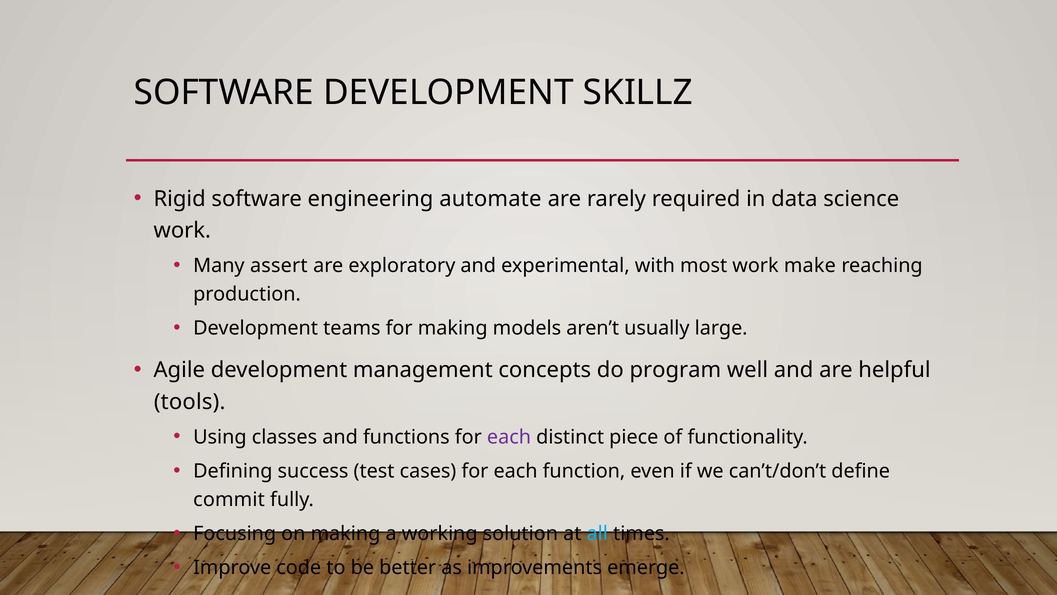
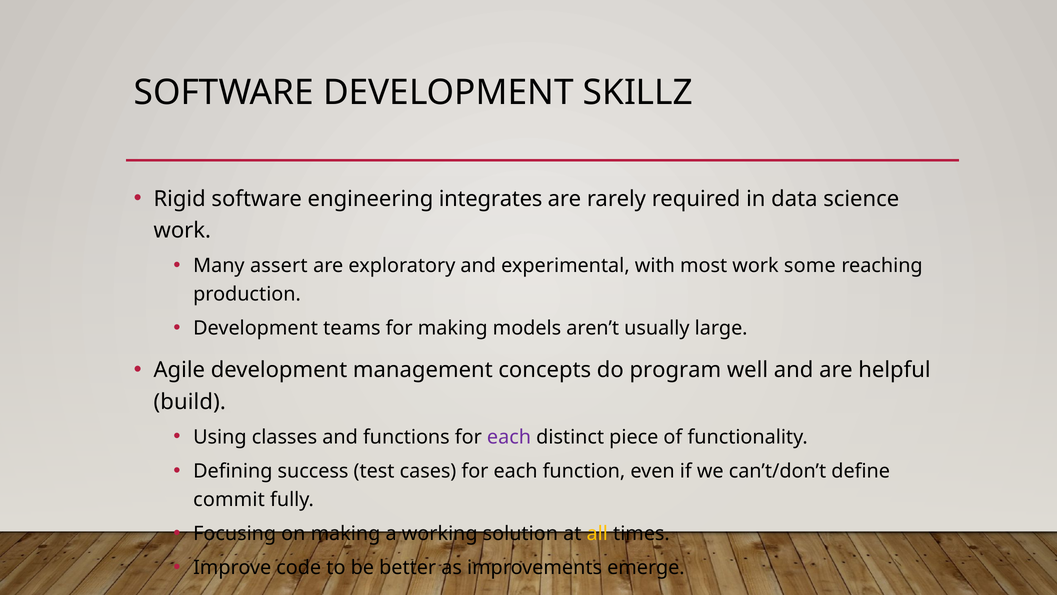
automate: automate -> integrates (491, 199)
make: make -> some (810, 266)
tools: tools -> build (190, 401)
all colour: light blue -> yellow (597, 533)
